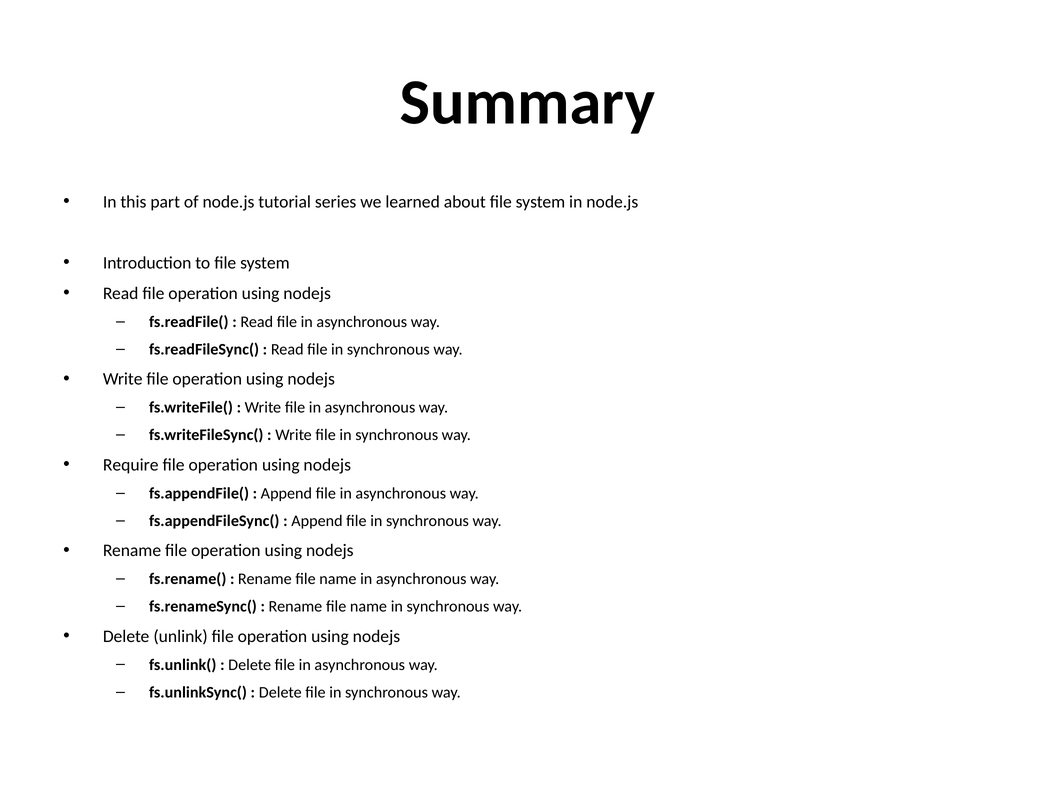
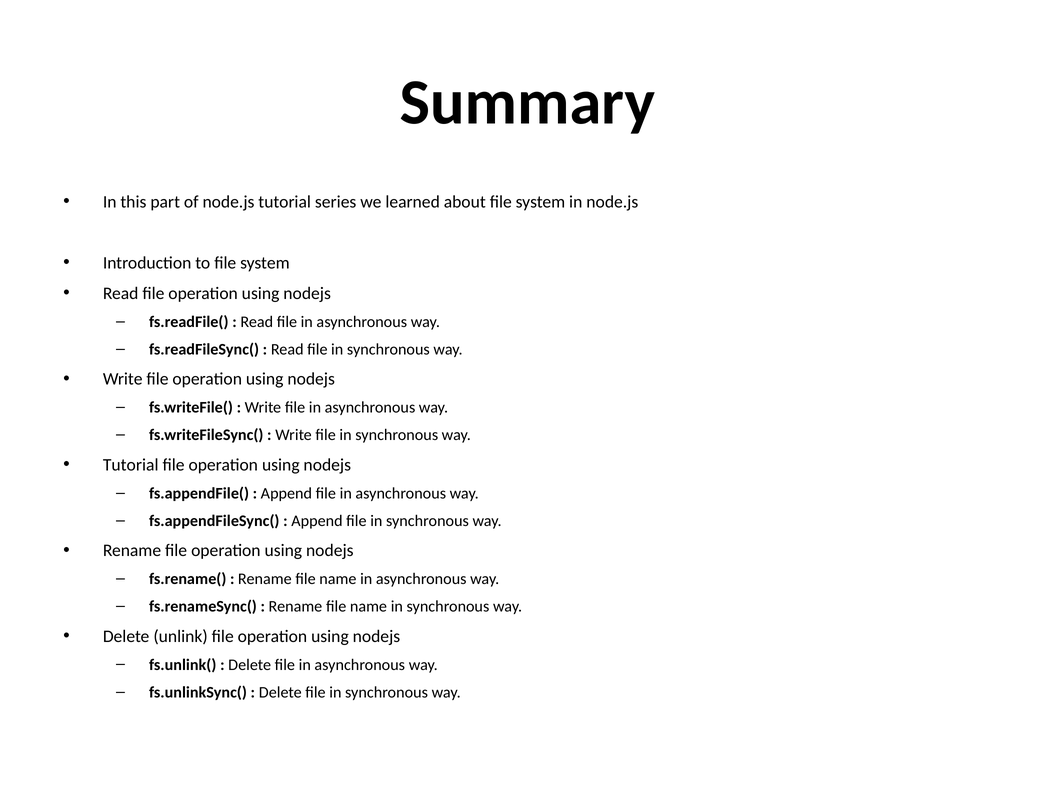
Require: Require -> Tutorial (131, 464)
